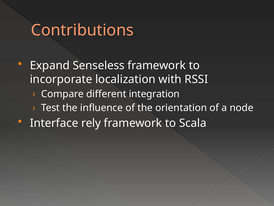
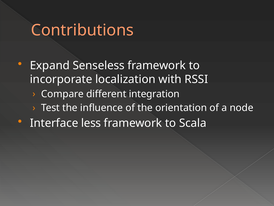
rely: rely -> less (91, 123)
